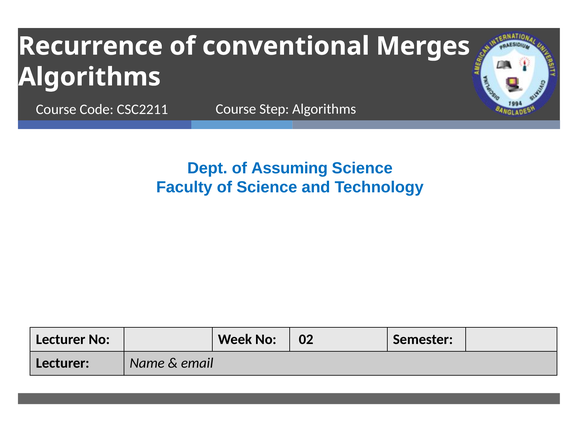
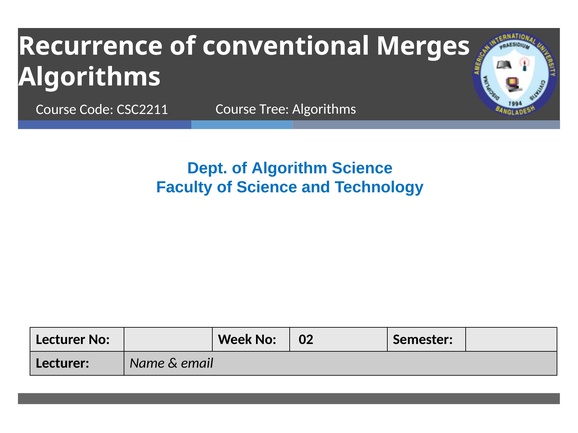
Step: Step -> Tree (274, 109)
Assuming: Assuming -> Algorithm (289, 168)
